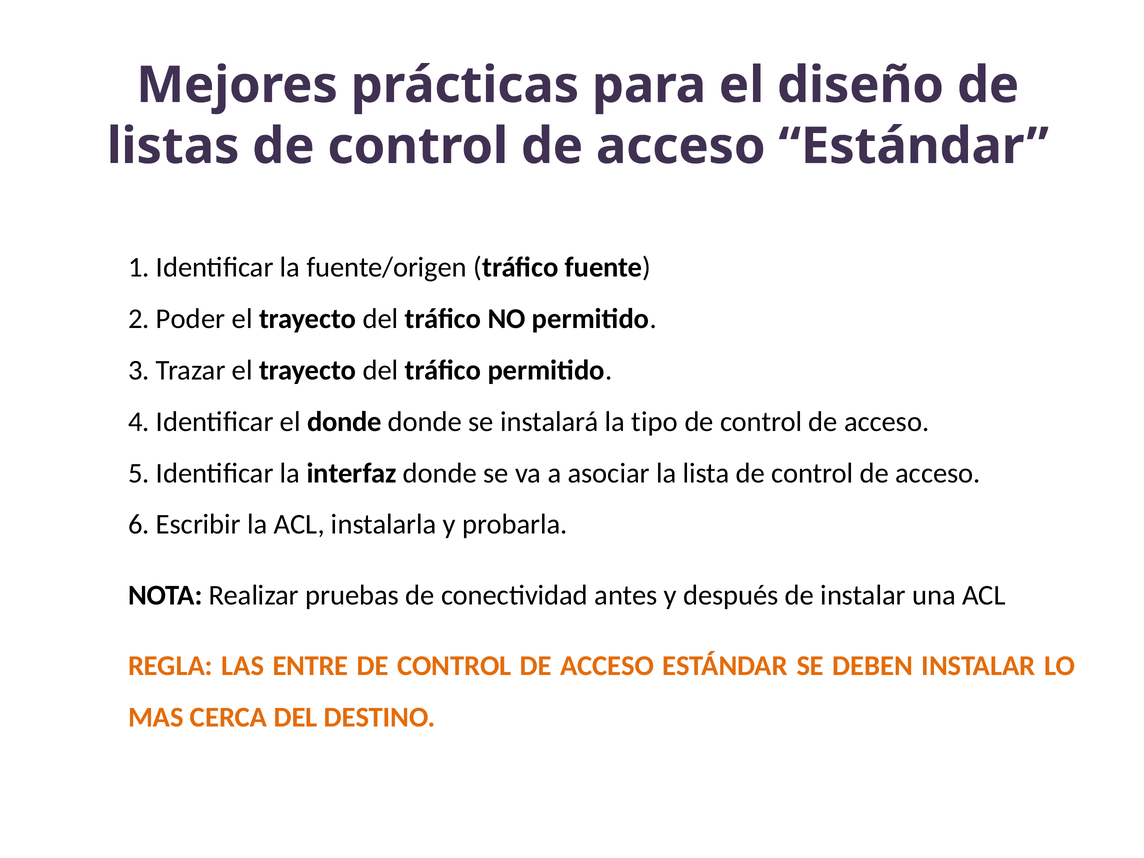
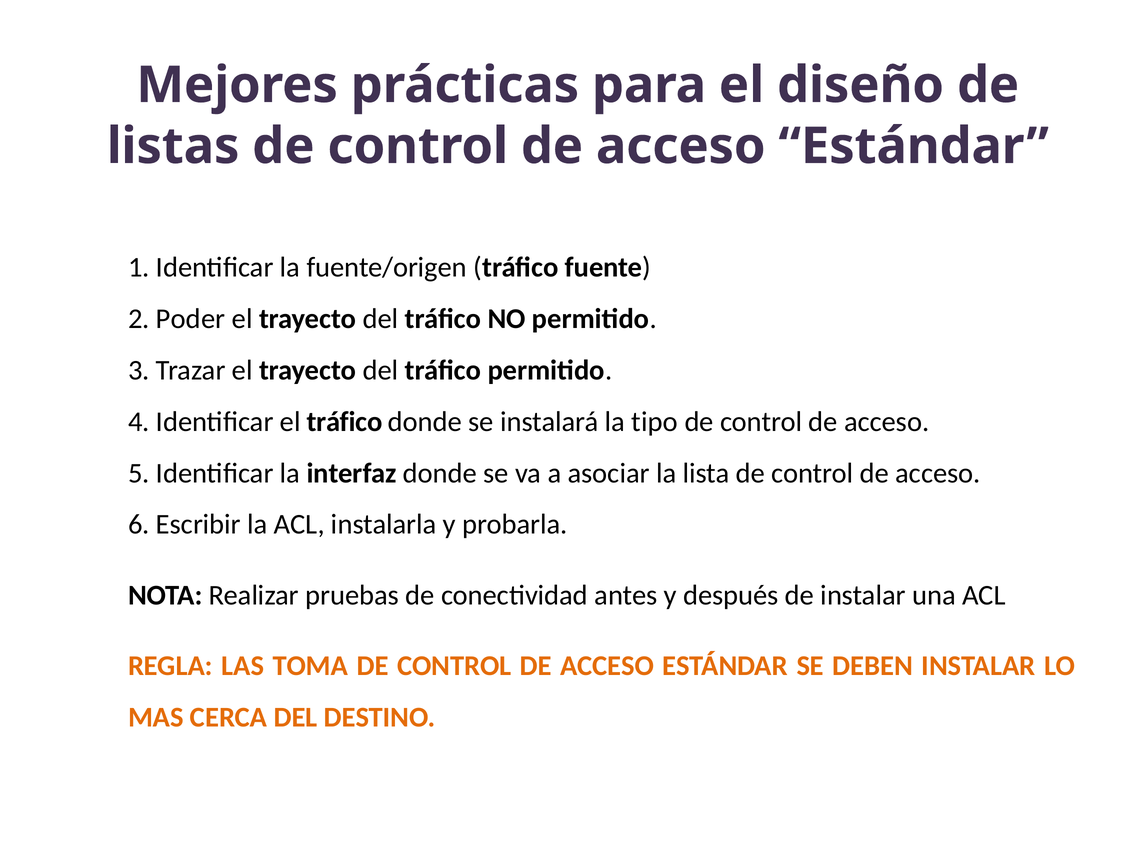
el donde: donde -> tráfico (345, 422)
ENTRE: ENTRE -> TOMA (310, 666)
